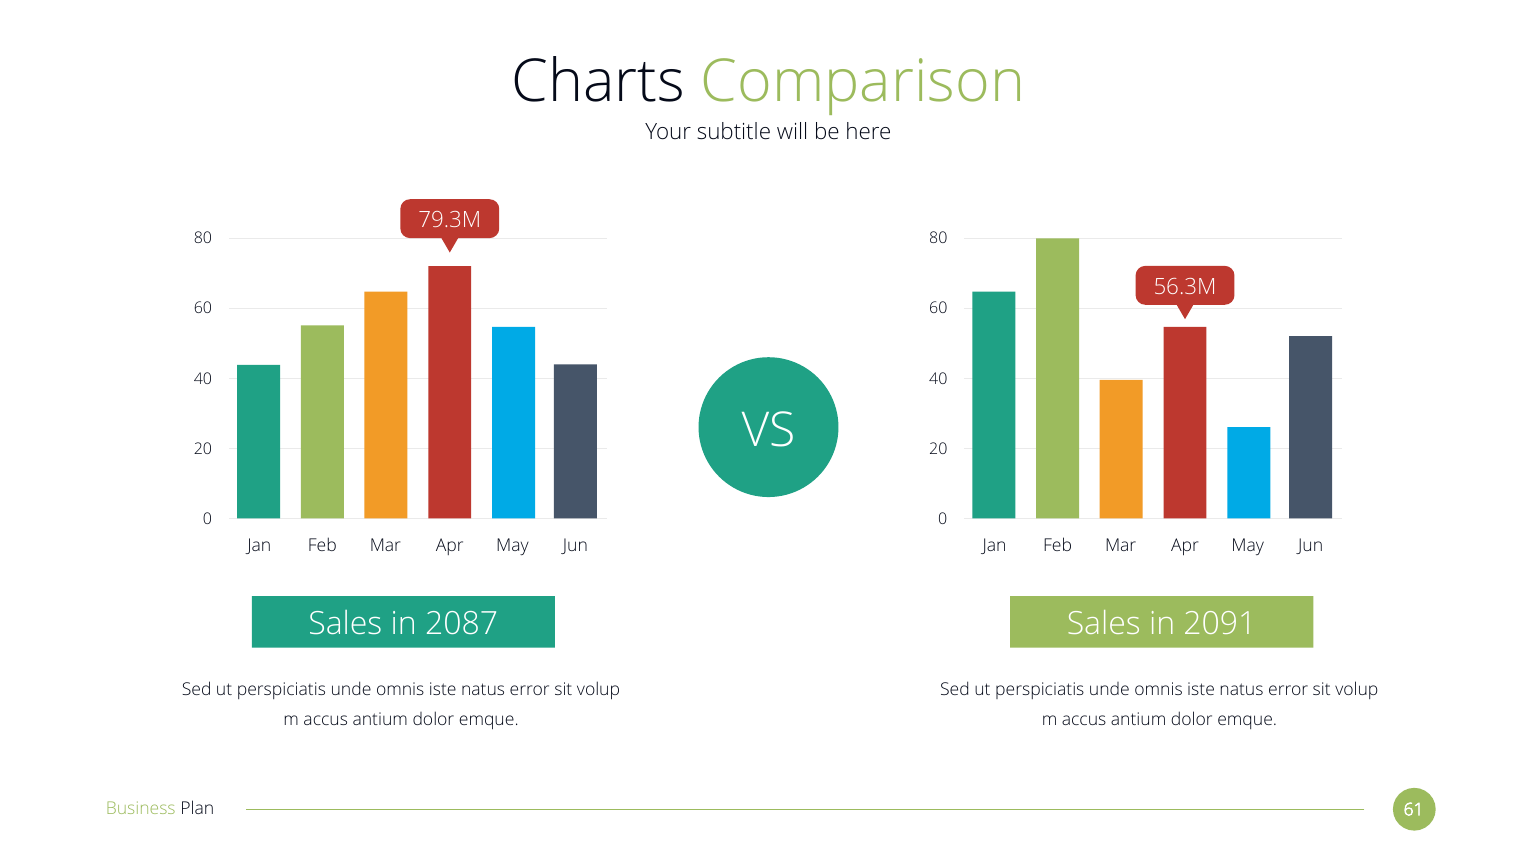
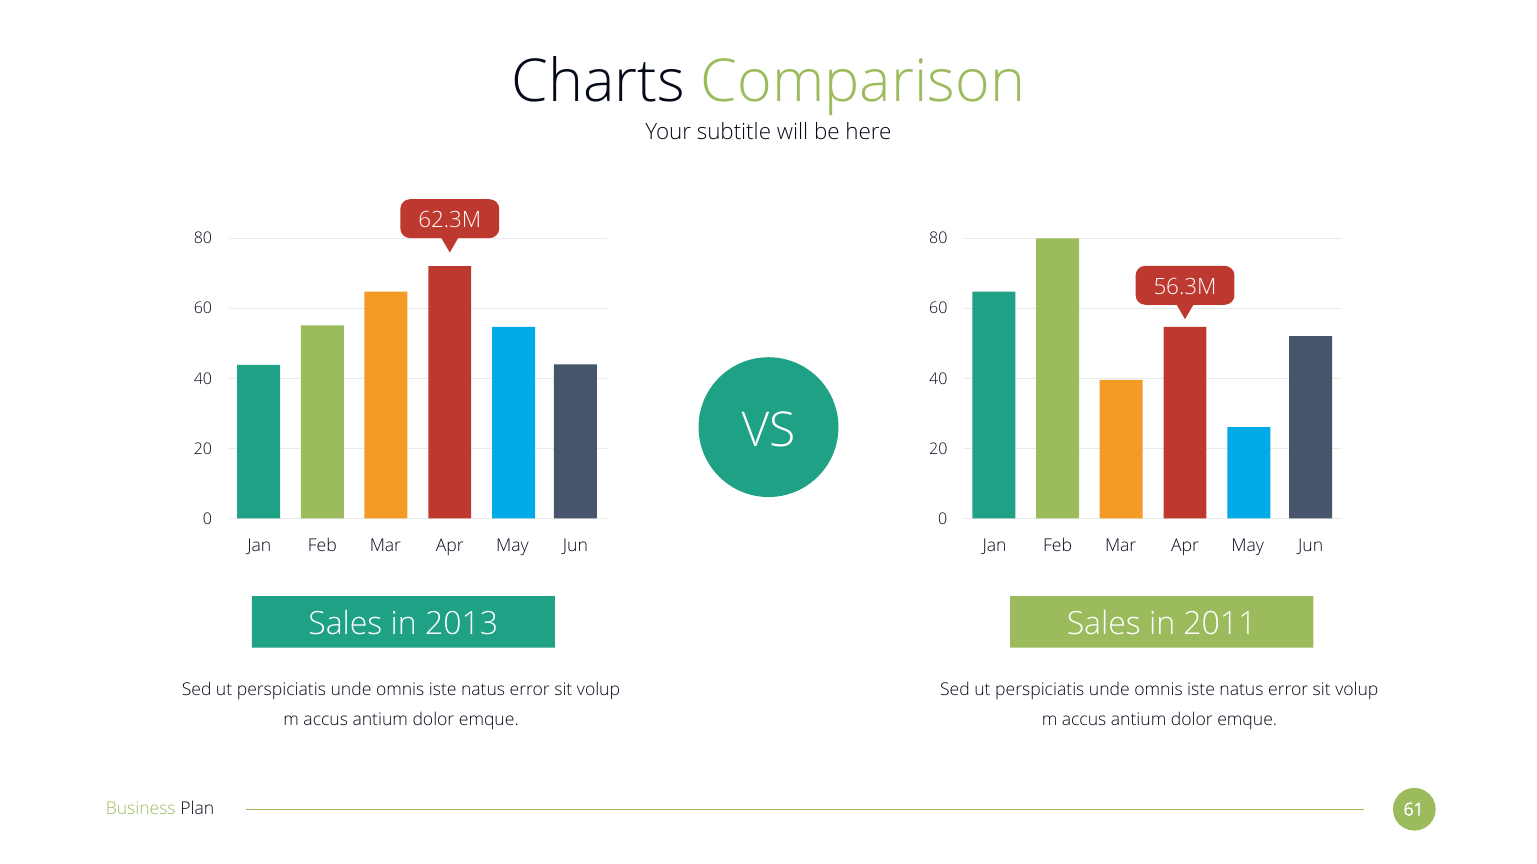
79.3M: 79.3M -> 62.3M (450, 220)
2087: 2087 -> 2013 (462, 624)
2091: 2091 -> 2011 (1220, 624)
